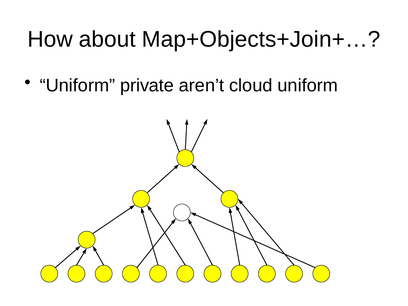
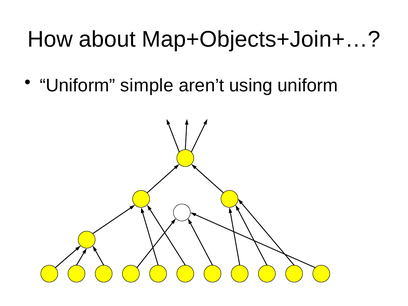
private: private -> simple (147, 86)
cloud: cloud -> using (251, 86)
